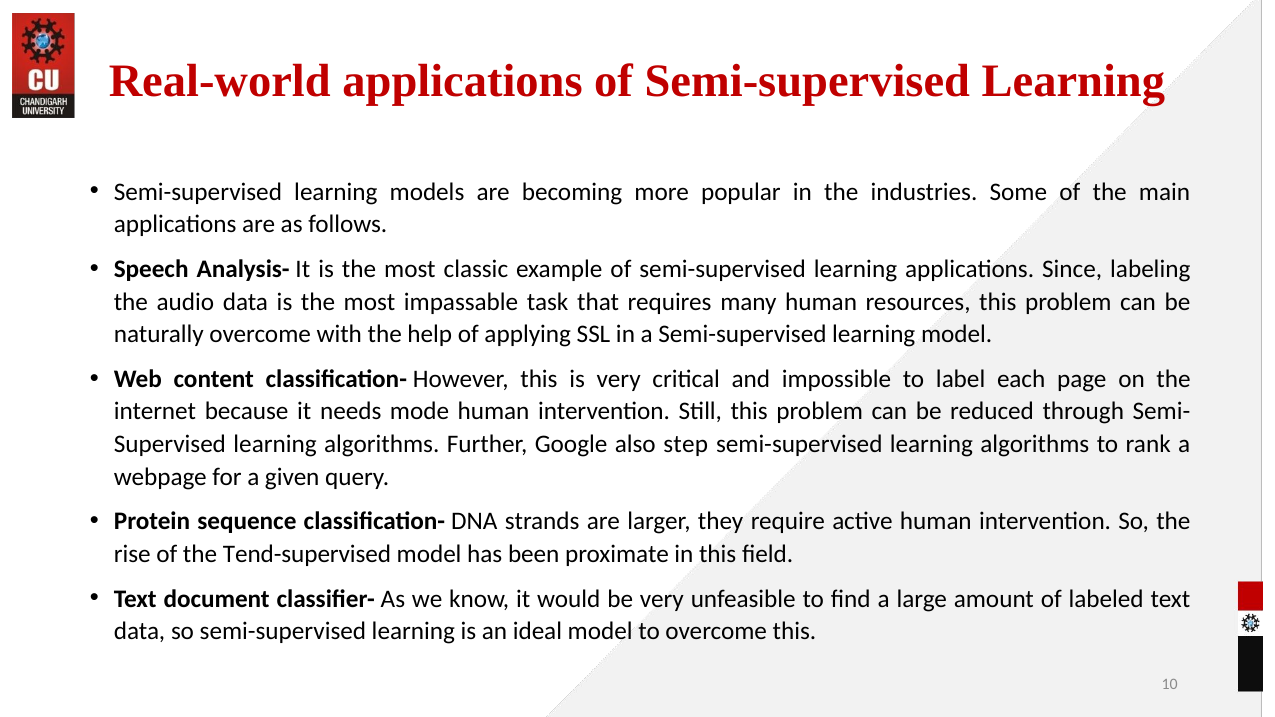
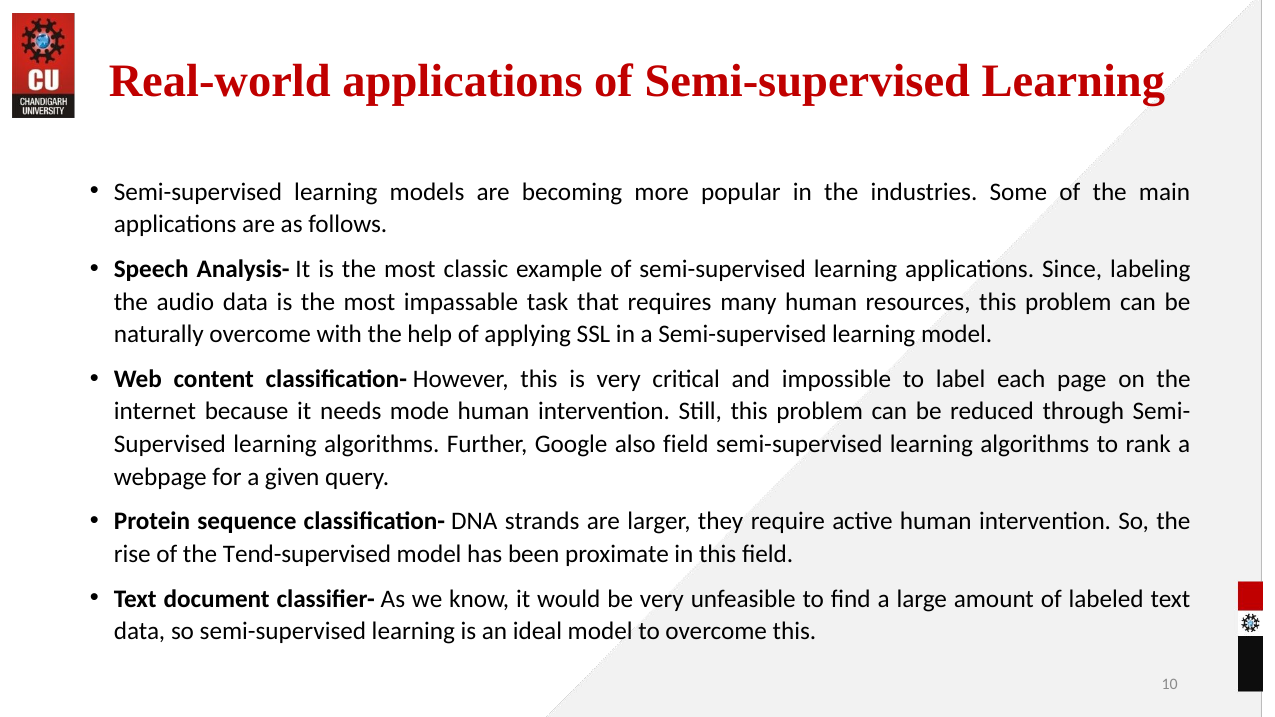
also step: step -> field (686, 444)
